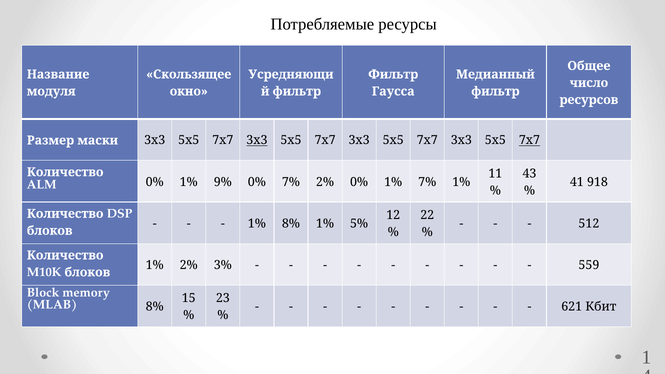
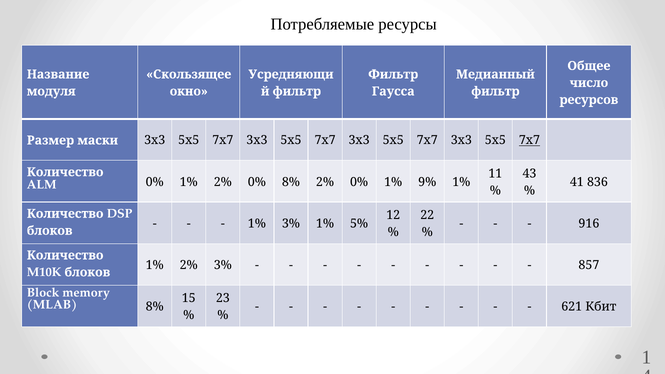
3х3 underline: present -> none (257, 140)
918: 918 -> 836 (597, 182)
0% 1% 9%: 9% -> 2% (223, 182)
0% 7%: 7% -> 8% (291, 182)
1% 7%: 7% -> 9% (427, 182)
1% 8%: 8% -> 3% (291, 224)
512: 512 -> 916 (589, 224)
559: 559 -> 857 (589, 265)
